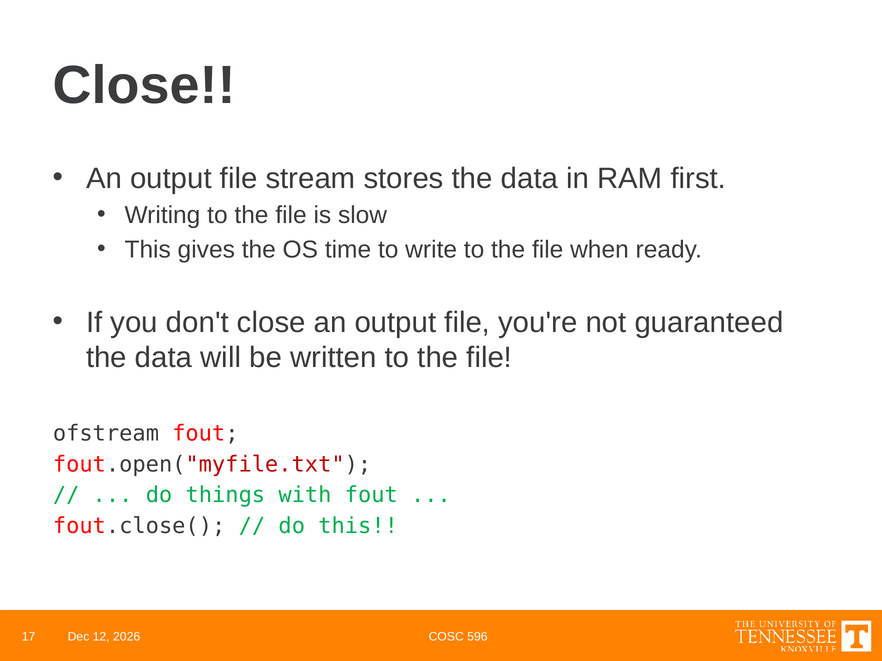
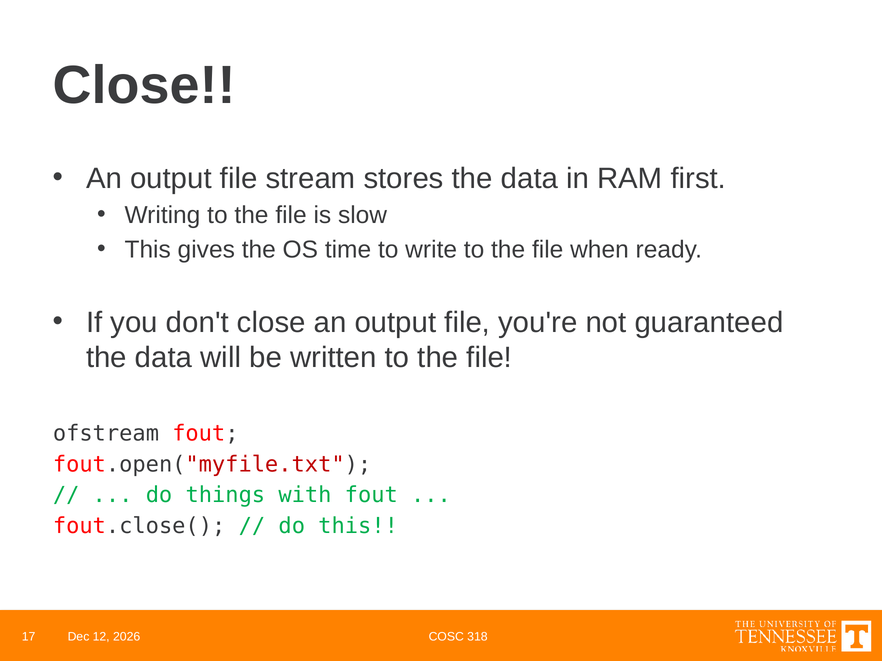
596: 596 -> 318 (477, 637)
